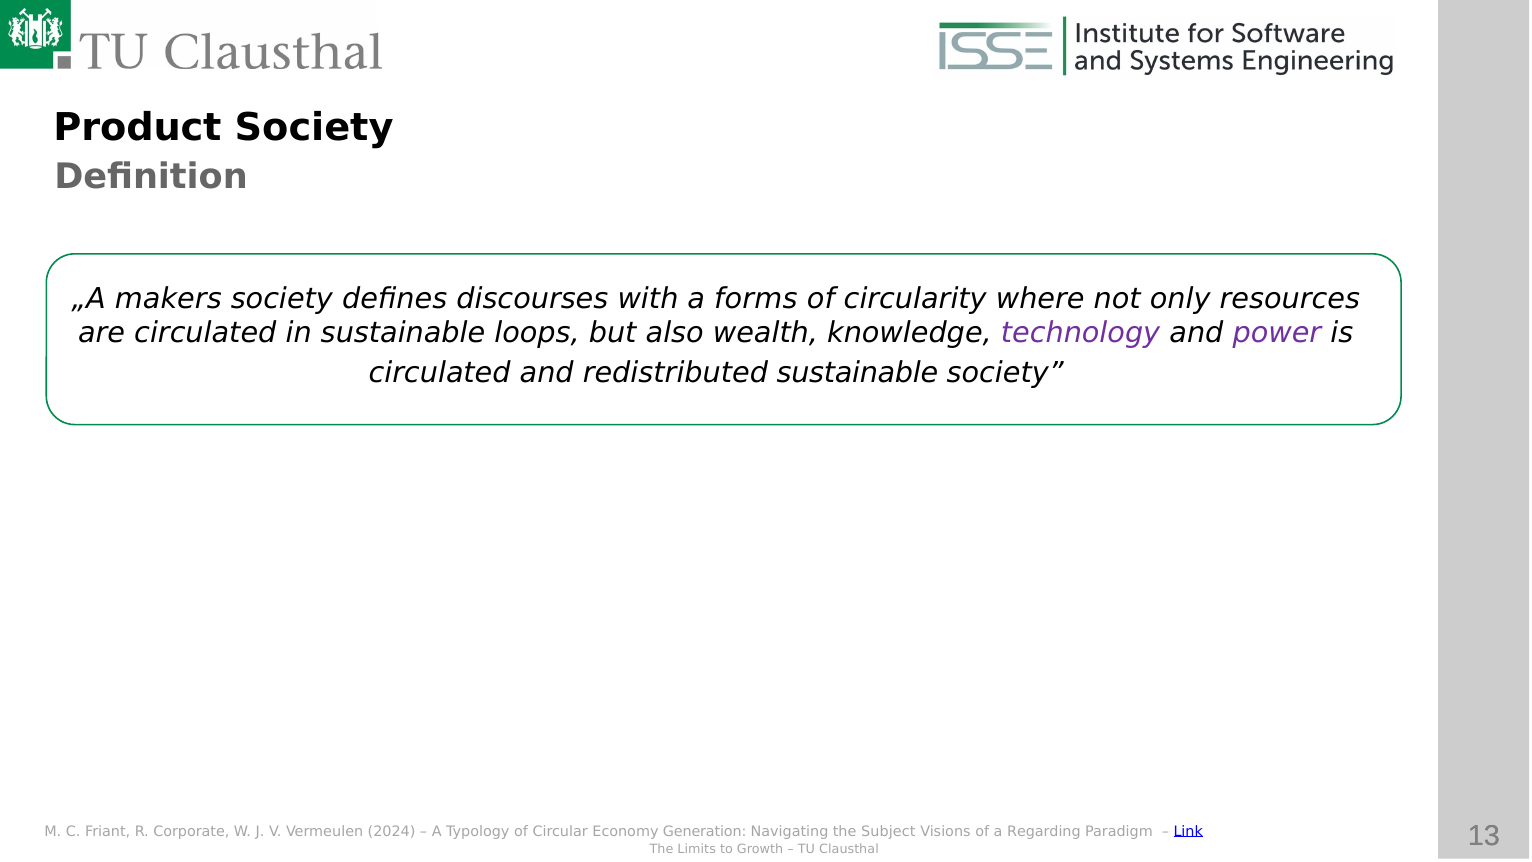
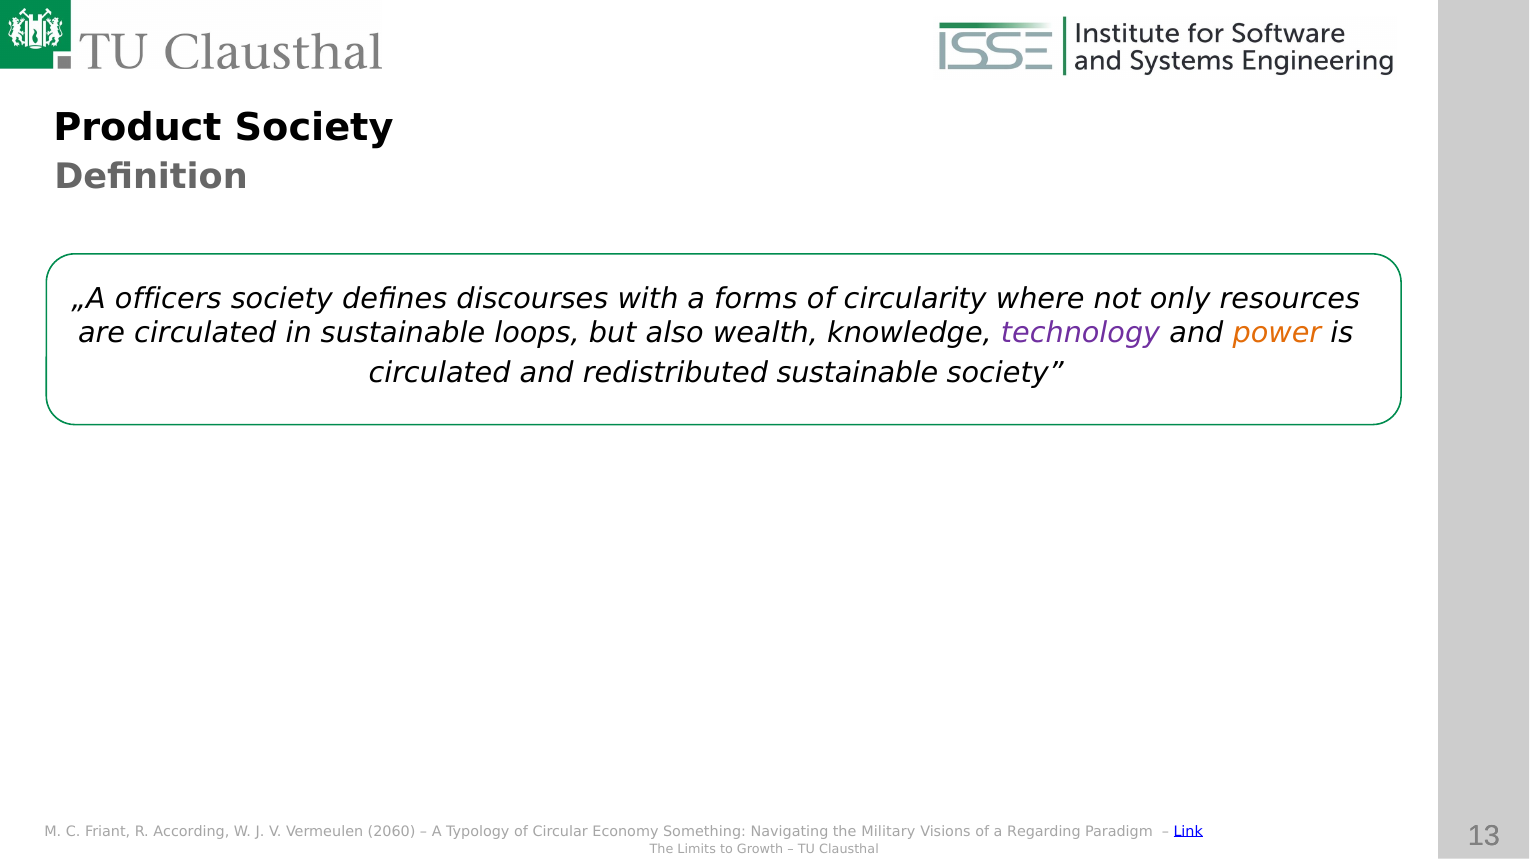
makers: makers -> officers (168, 299)
power colour: purple -> orange (1277, 333)
Corporate: Corporate -> According (191, 831)
2024: 2024 -> 2060 (392, 831)
Generation: Generation -> Something (705, 831)
Subject: Subject -> Military (888, 831)
